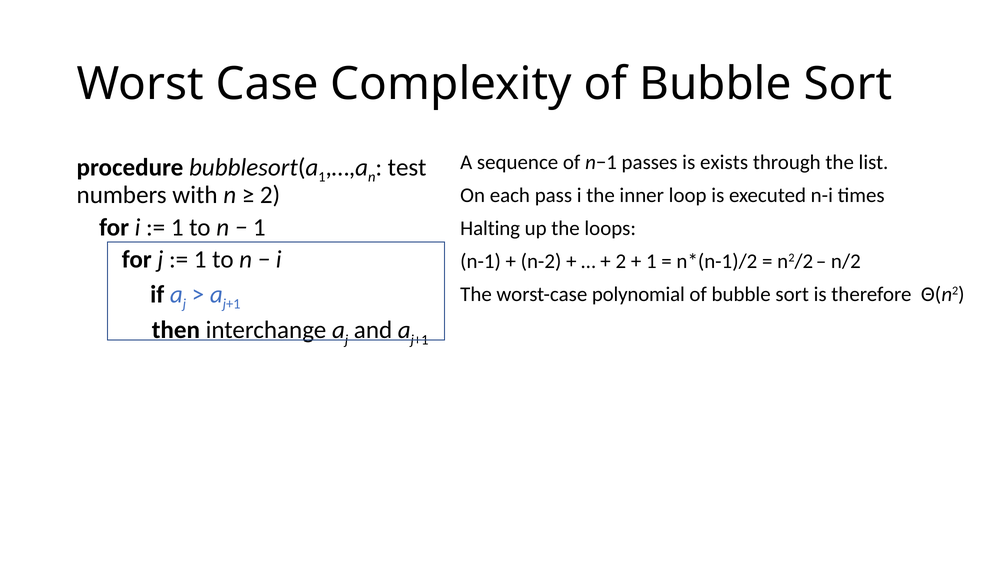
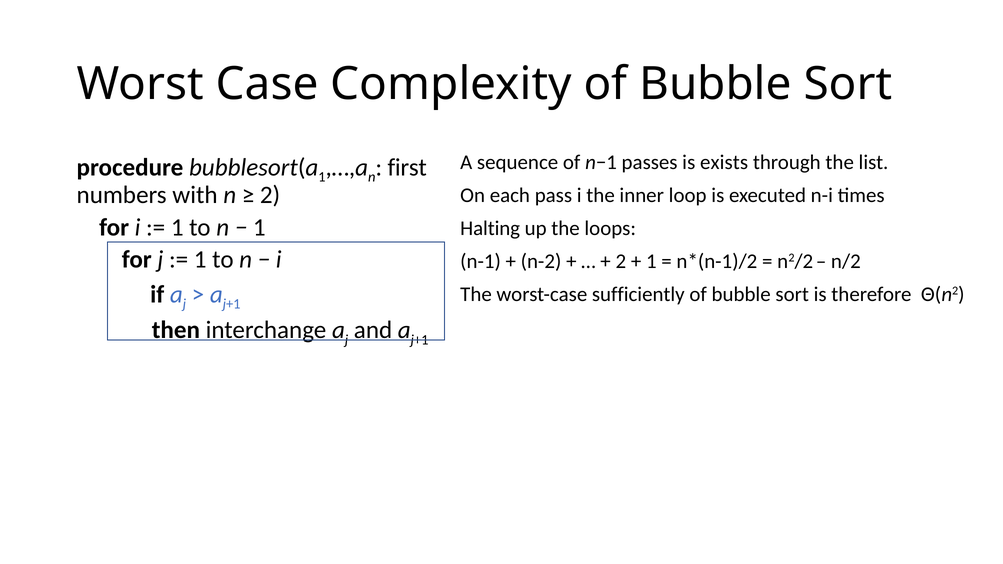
test: test -> first (407, 167)
polynomial: polynomial -> sufficiently (638, 294)
